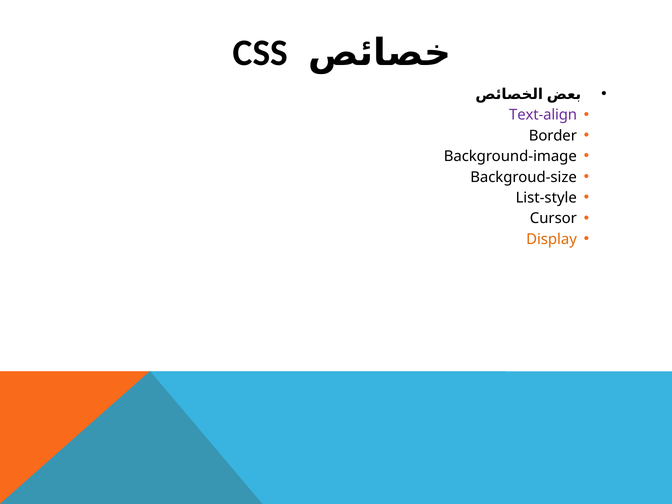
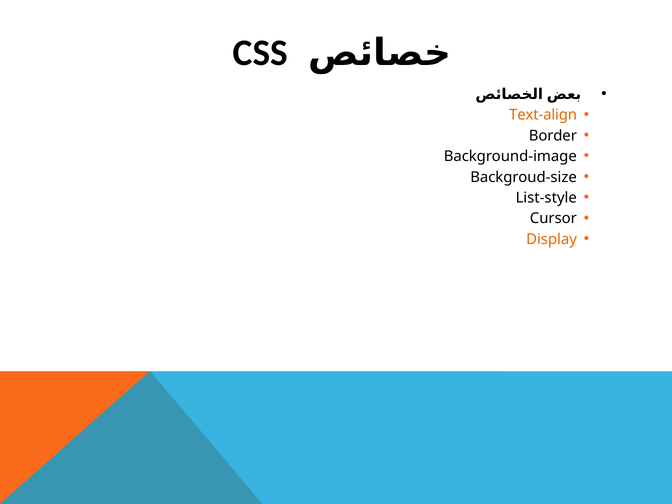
Text-align colour: purple -> orange (543, 115)
